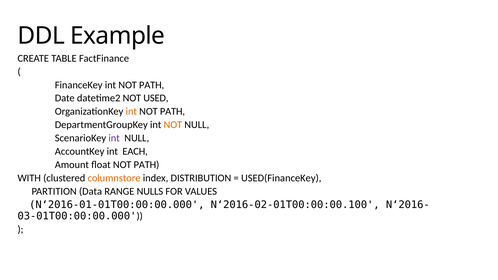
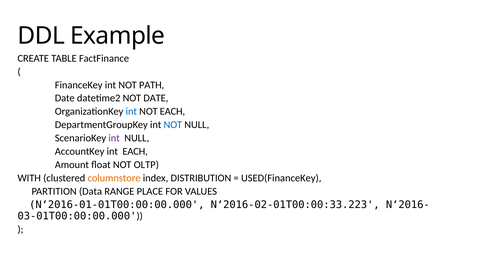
NOT USED: USED -> DATE (156, 98)
int colour: orange -> blue (131, 112)
PATH: PATH -> EACH (172, 112)
NOT colour: orange -> blue (173, 125)
float NOT PATH: PATH -> OLTP (146, 165)
NULLS: NULLS -> PLACE (150, 192)
N‘2016-02-01T00:00:00.100: N‘2016-02-01T00:00:00.100 -> N‘2016-02-01T00:00:33.223 (295, 205)
